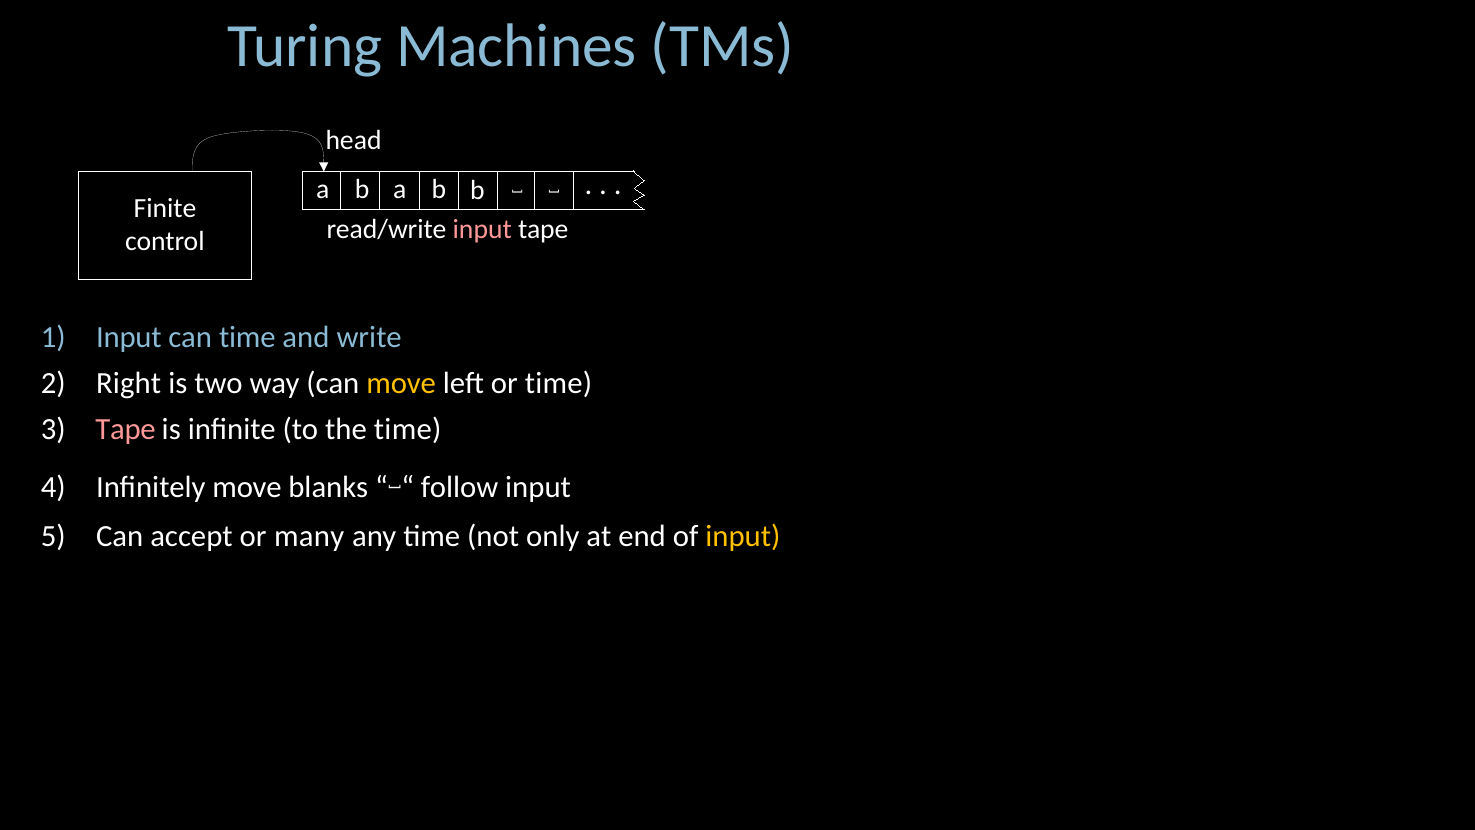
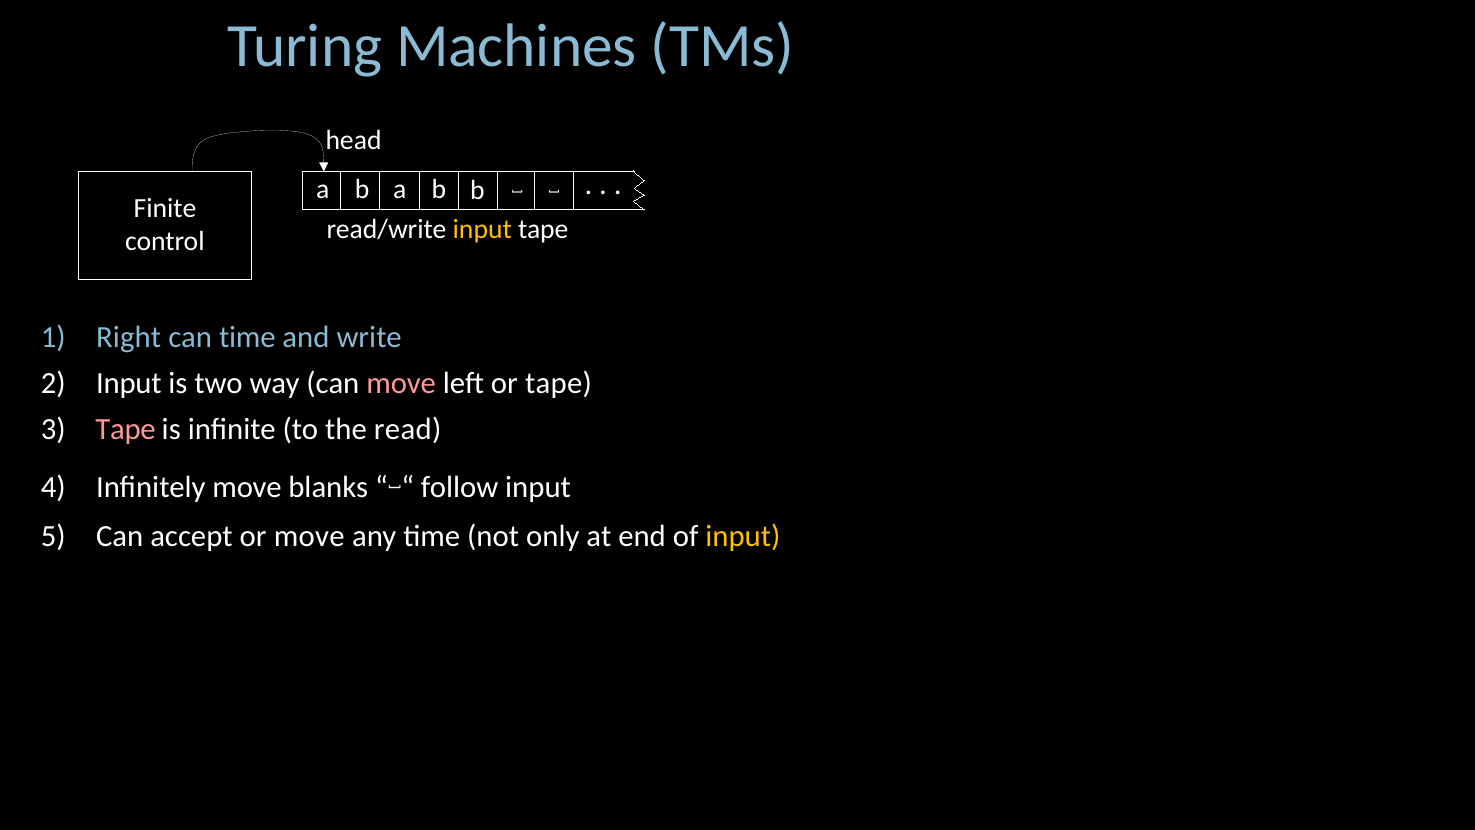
input colour: pink -> yellow (482, 229)
Input: Input -> Right (129, 337)
Right: Right -> Input (129, 383)
move colour: yellow -> pink (401, 383)
or time: time -> tape (559, 383)
the time: time -> read (408, 429)
or many: many -> move (309, 536)
